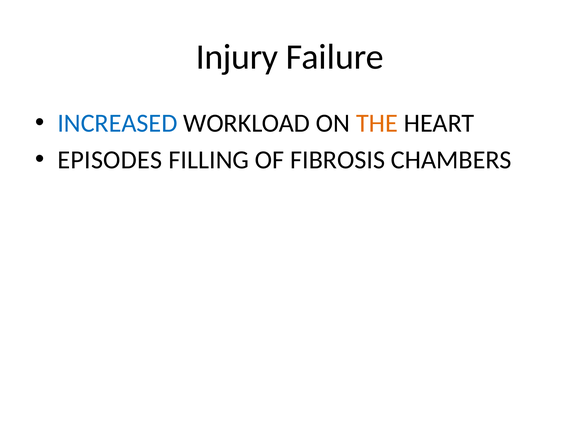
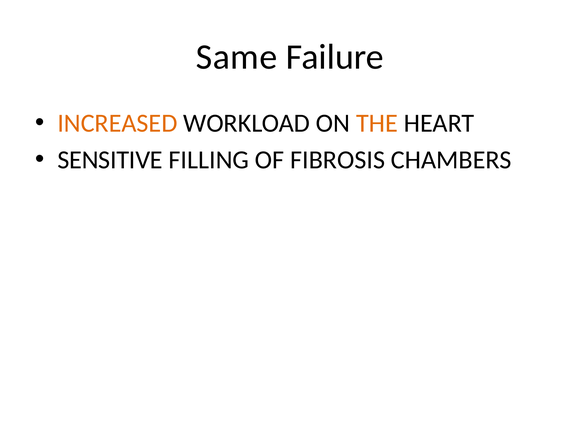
Injury: Injury -> Same (237, 57)
INCREASED colour: blue -> orange (117, 123)
EPISODES: EPISODES -> SENSITIVE (110, 160)
